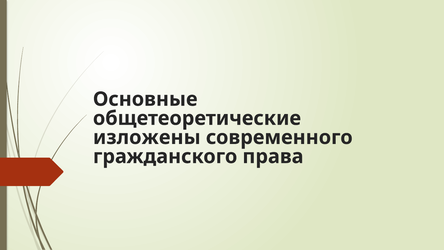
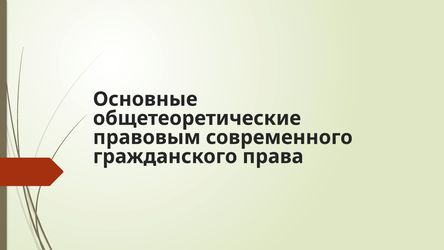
изложены: изложены -> правовым (147, 137)
